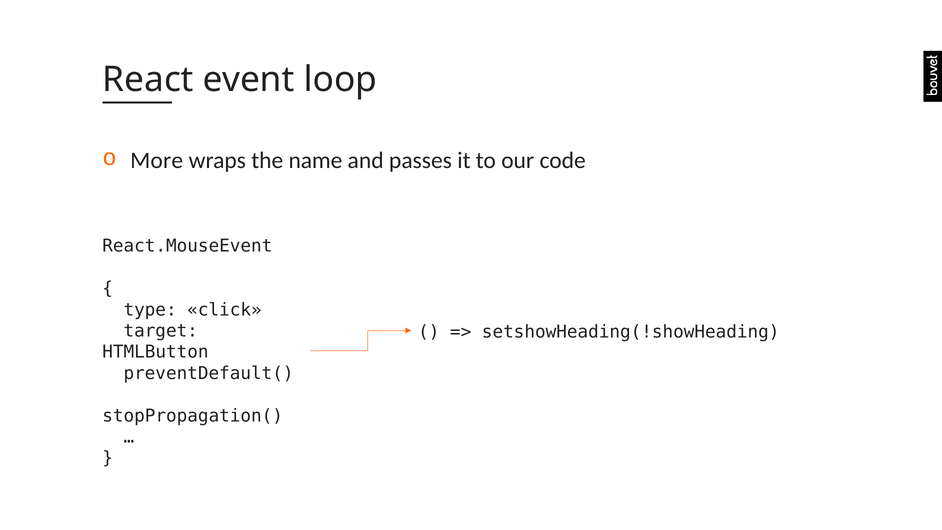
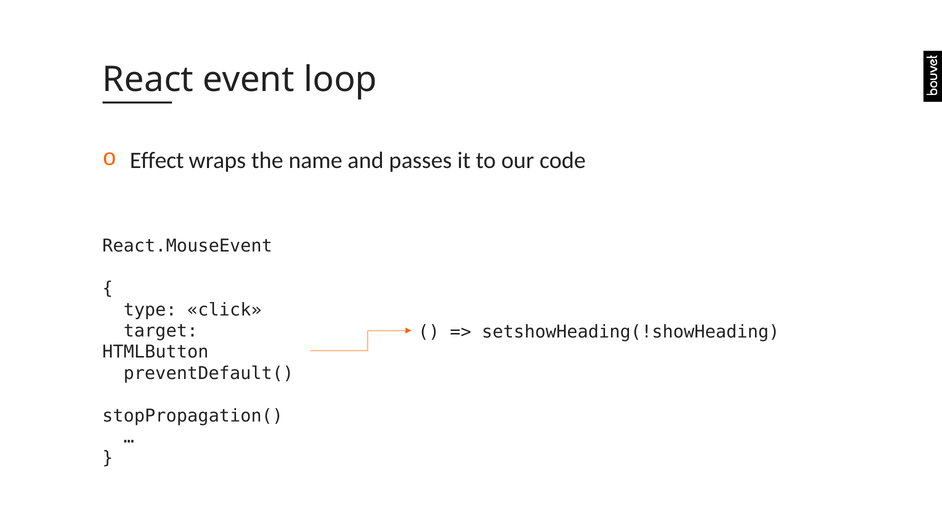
More: More -> Effect (157, 160)
